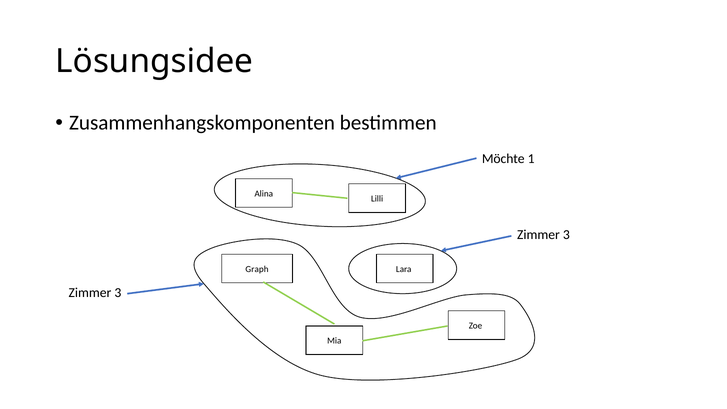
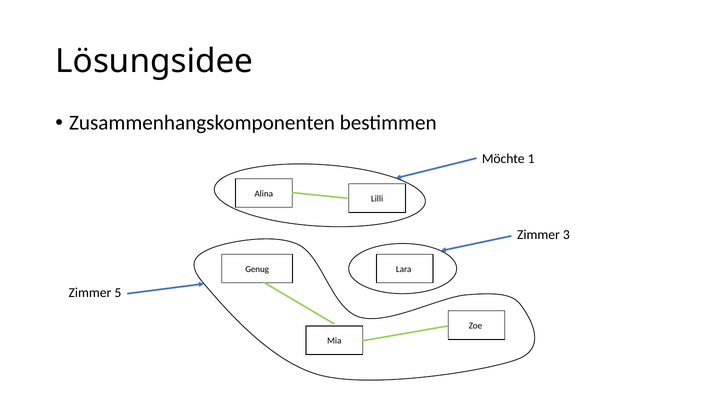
Graph: Graph -> Genug (257, 269)
3: 3 -> 5 (118, 293)
